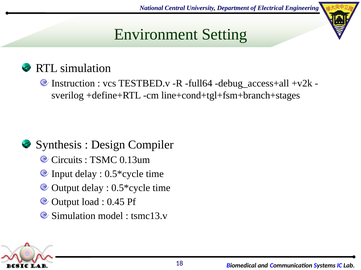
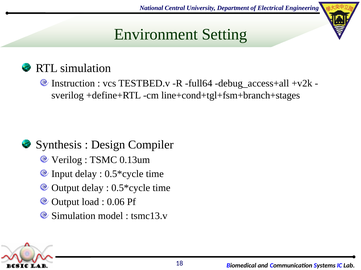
Circuits: Circuits -> Verilog (67, 160)
0.45: 0.45 -> 0.06 (116, 202)
